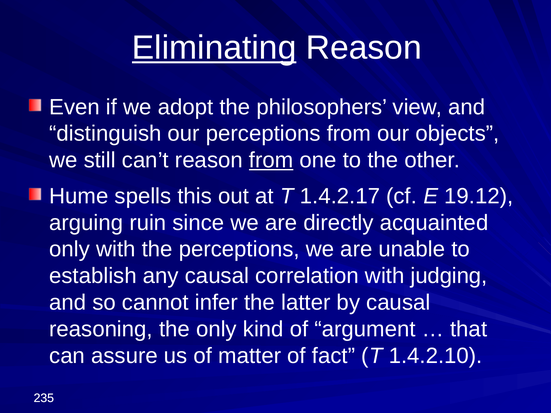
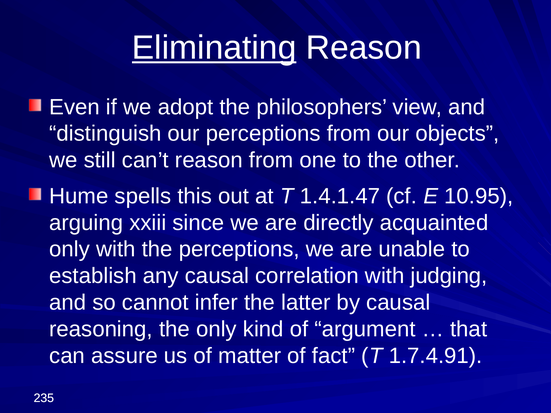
from underline: present -> none (271, 160)
1.4.2.17: 1.4.2.17 -> 1.4.1.47 (340, 196)
19.12: 19.12 -> 10.95 (479, 196)
ruin: ruin -> xxiii (148, 223)
1.4.2.10: 1.4.2.10 -> 1.7.4.91 (436, 356)
